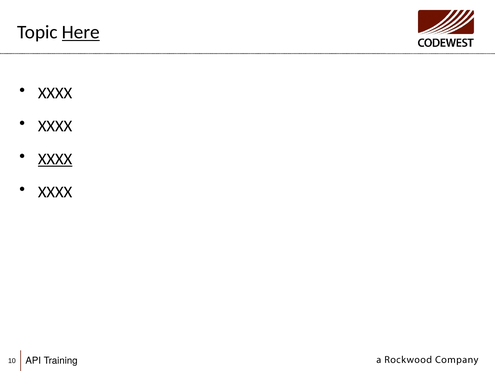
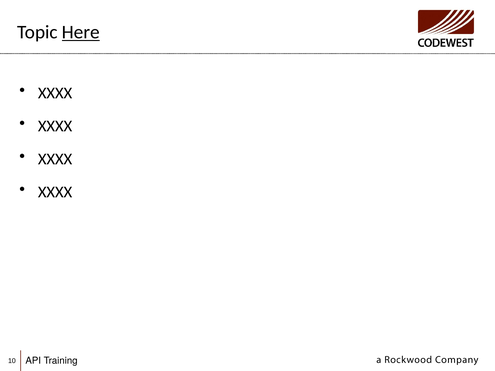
XXXX underline: present -> none (55, 159)
